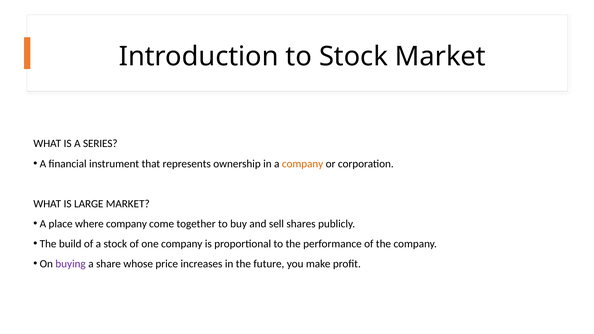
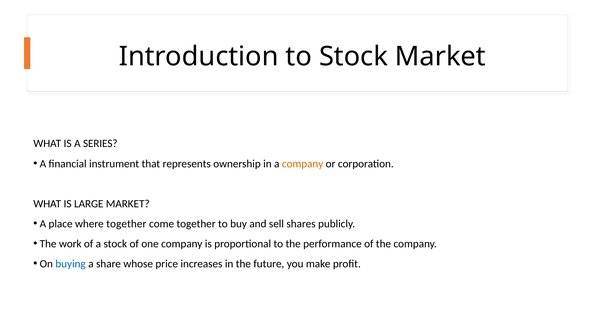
where company: company -> together (126, 224)
build: build -> work (70, 244)
buying colour: purple -> blue (71, 264)
